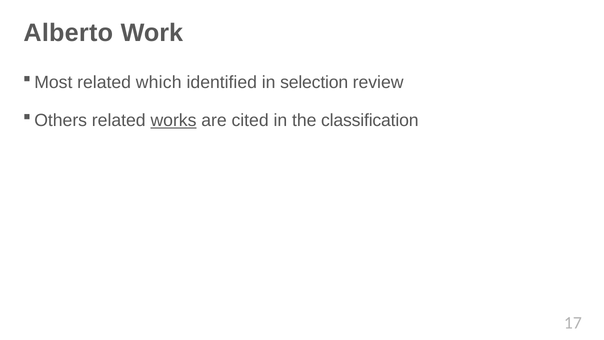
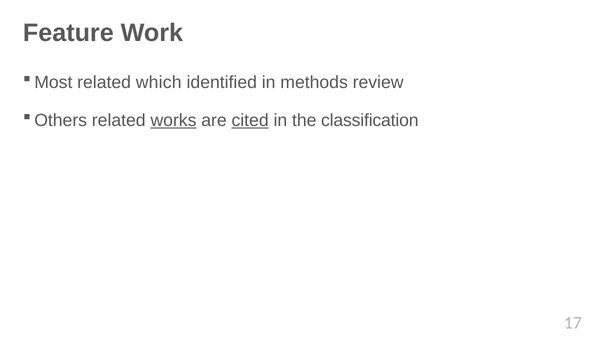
Alberto: Alberto -> Feature (68, 33)
selection: selection -> methods (314, 82)
cited underline: none -> present (250, 120)
